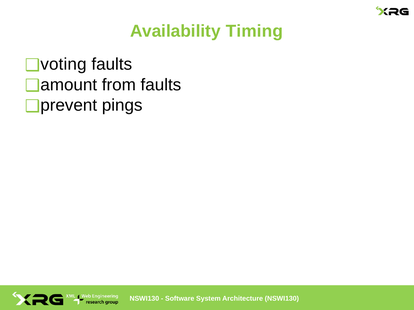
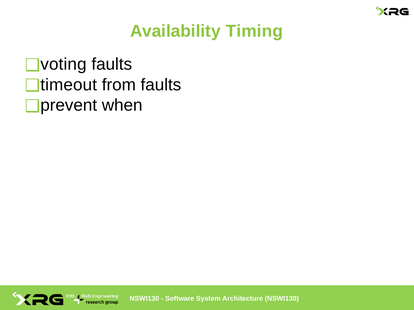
amount: amount -> timeout (69, 85)
pings: pings -> when (122, 105)
